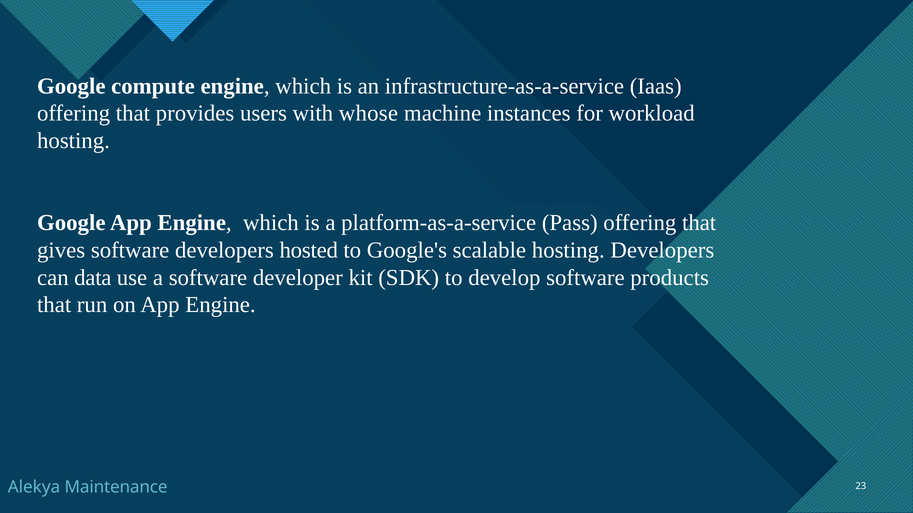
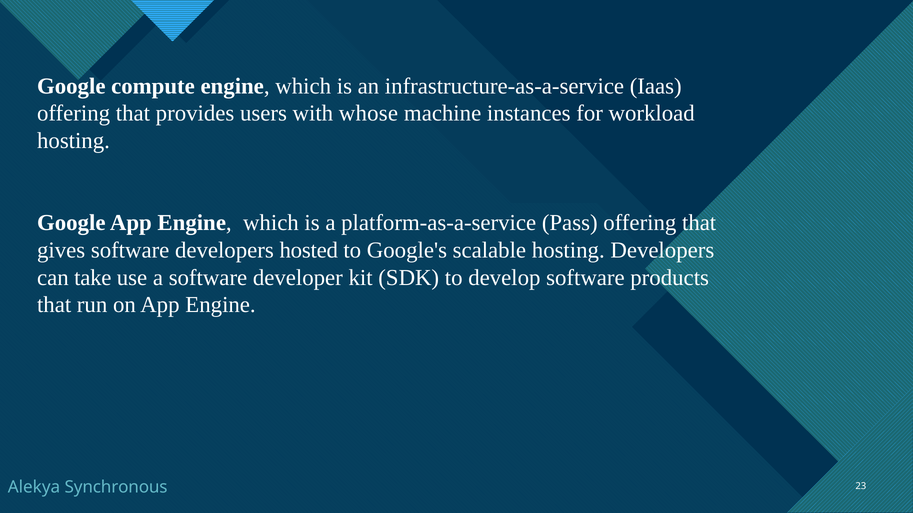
data: data -> take (93, 278)
Maintenance: Maintenance -> Synchronous (116, 488)
